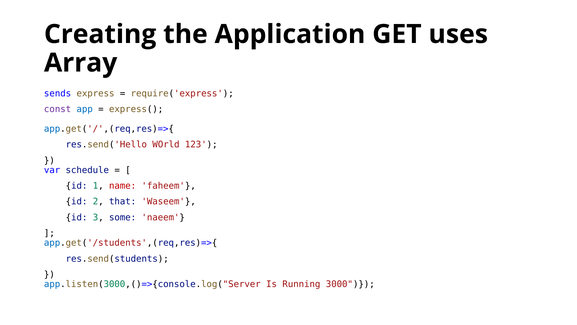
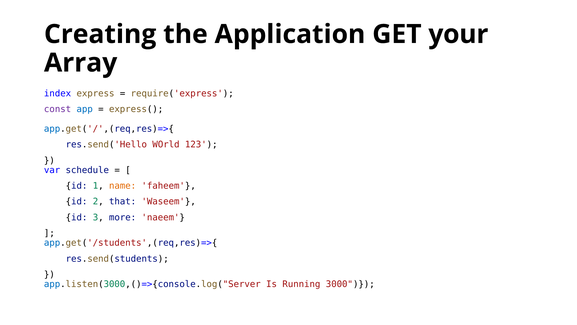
uses: uses -> your (458, 34)
sends: sends -> index (58, 93)
name colour: red -> orange (123, 186)
some: some -> more (123, 217)
